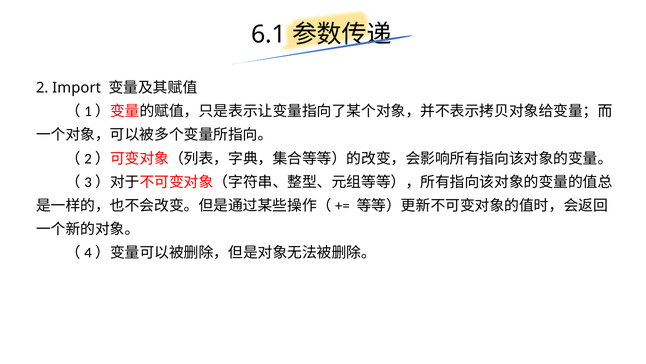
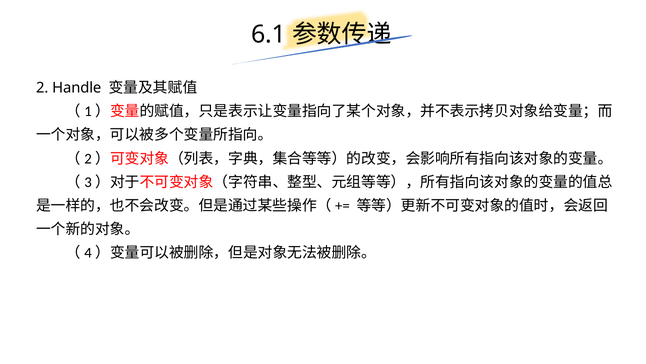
Import: Import -> Handle (77, 88)
